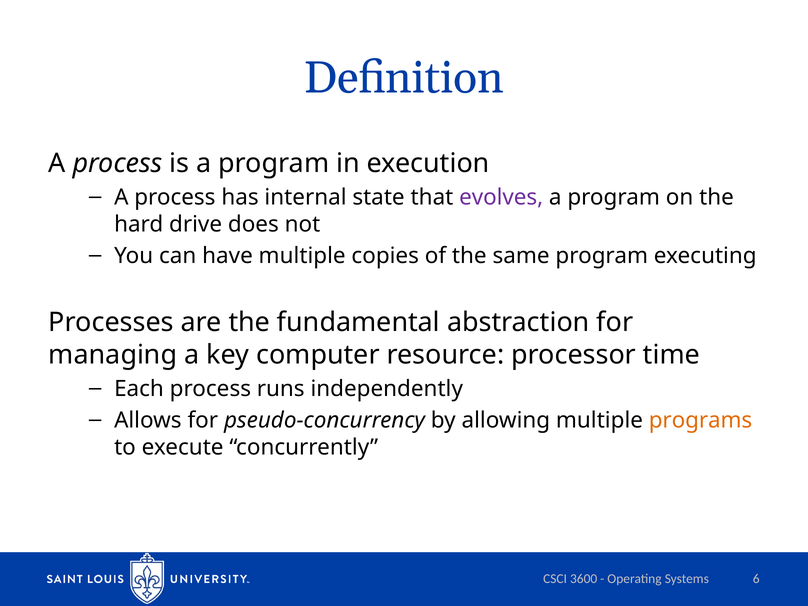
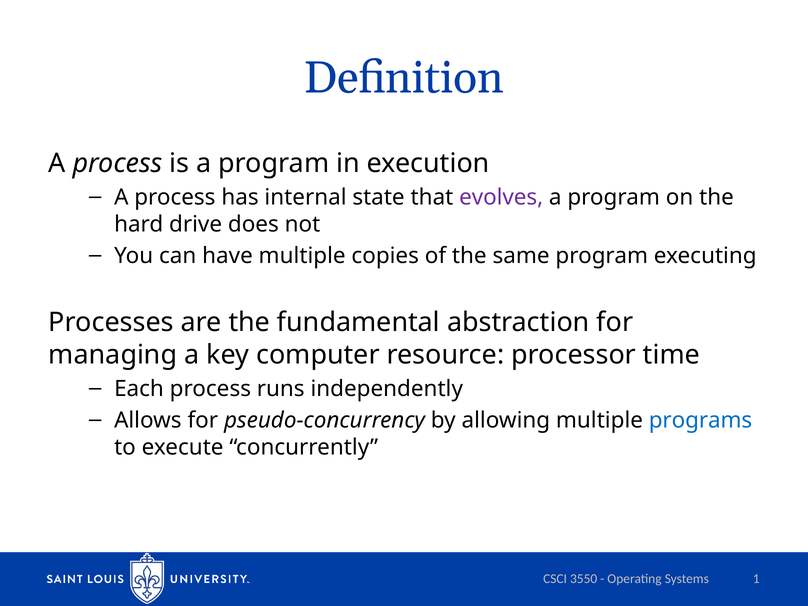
programs colour: orange -> blue (701, 420)
3600: 3600 -> 3550 (584, 579)
6: 6 -> 1 (756, 579)
